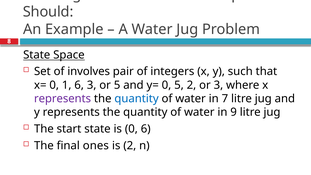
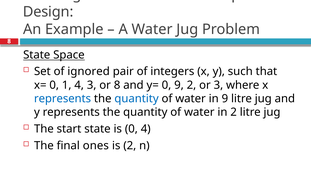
Should: Should -> Design (48, 12)
involves: involves -> ignored (89, 71)
1 6: 6 -> 4 (79, 85)
or 5: 5 -> 8 (117, 85)
0 5: 5 -> 9 (179, 85)
represents colour: purple -> blue (63, 99)
in 7: 7 -> 9 (225, 99)
in 9: 9 -> 2 (234, 112)
0 6: 6 -> 4 (146, 129)
